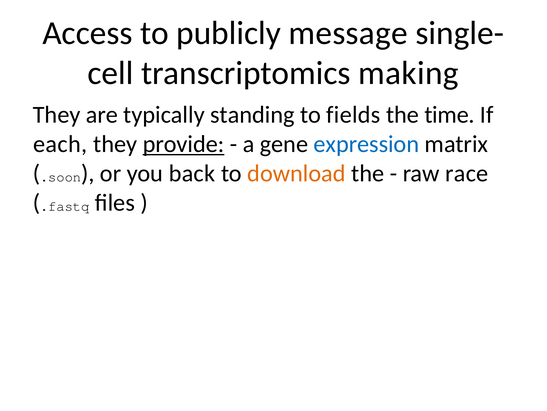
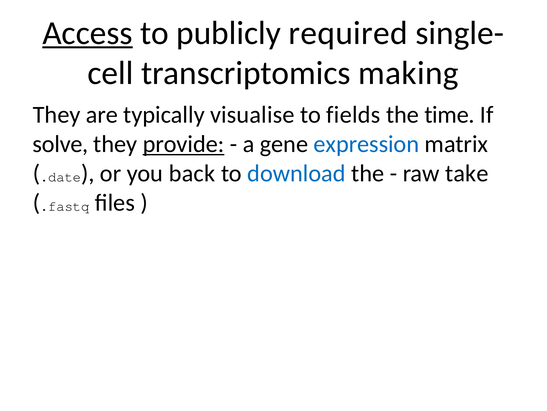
Access underline: none -> present (87, 33)
message: message -> required (348, 33)
standing: standing -> visualise (252, 115)
each: each -> solve (60, 144)
.soon: .soon -> .date (61, 177)
download colour: orange -> blue (296, 173)
race: race -> take (467, 173)
